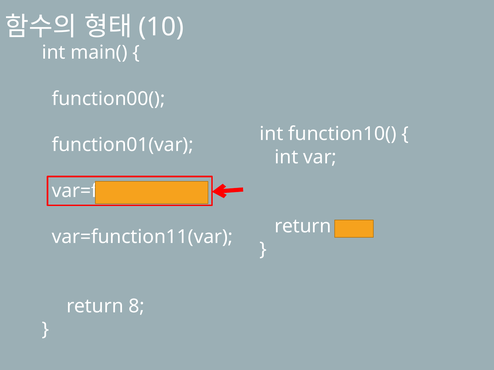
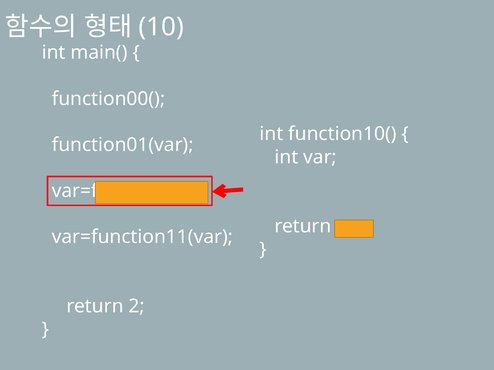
8: 8 -> 2 (137, 306)
